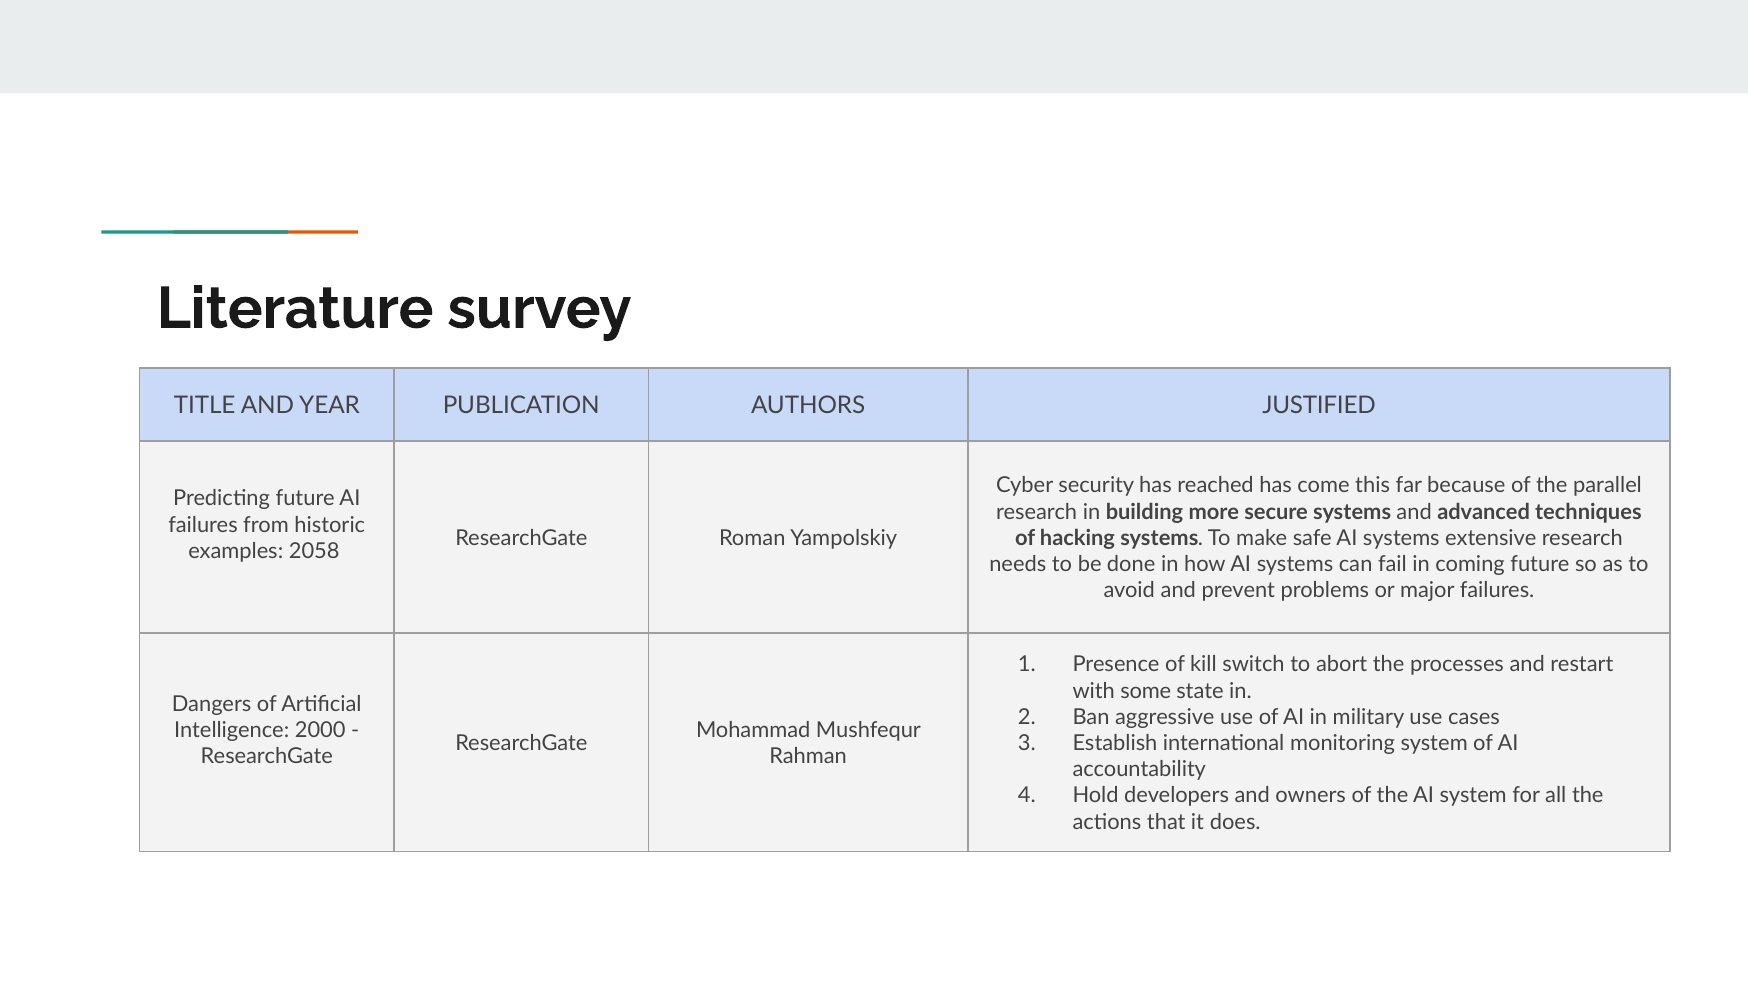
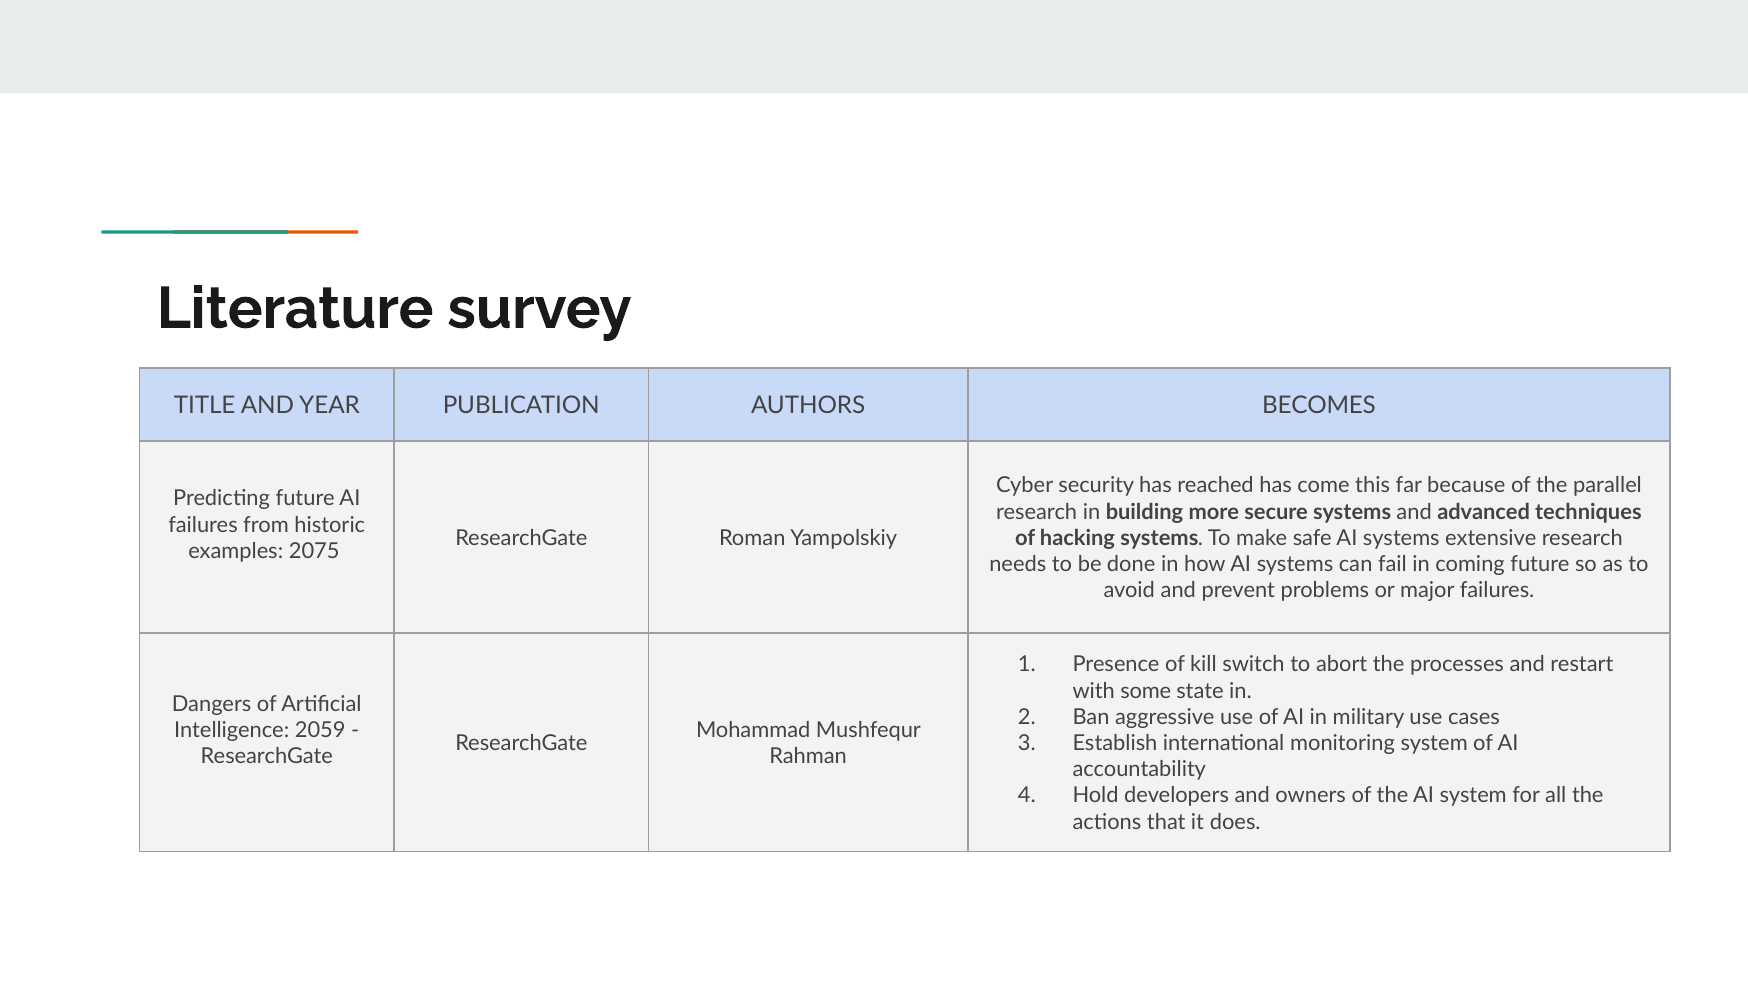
JUSTIFIED: JUSTIFIED -> BECOMES (1319, 406)
2058: 2058 -> 2075 (314, 551)
2000: 2000 -> 2059 (320, 730)
